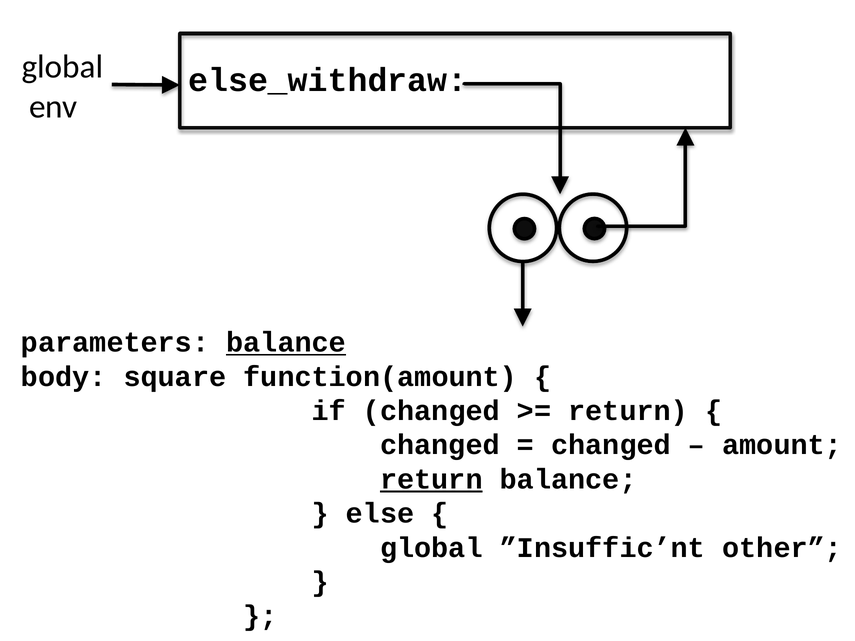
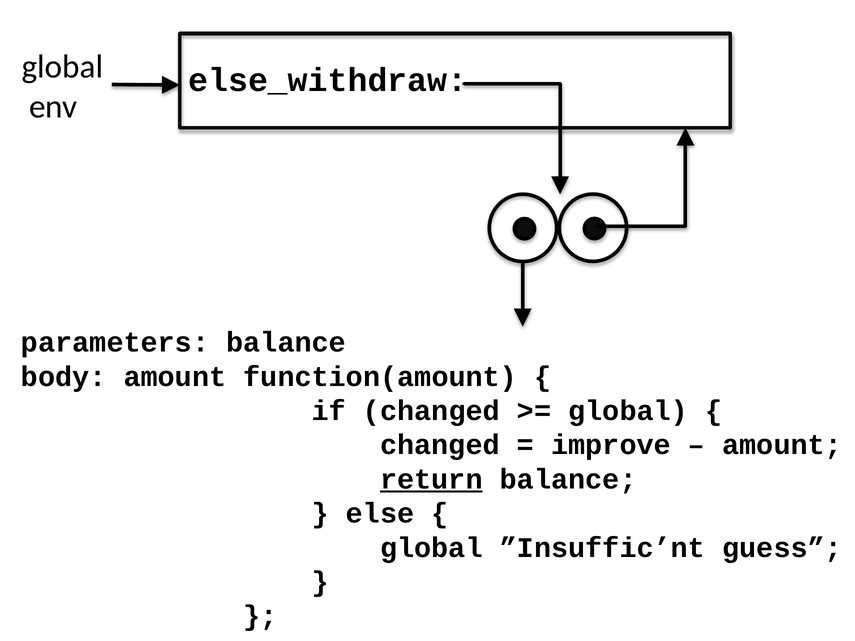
balance underline: present -> none (286, 343)
body square: square -> amount (175, 377)
return: return -> global (628, 411)
changed: changed -> improve (611, 445)
other: other -> guess (782, 548)
